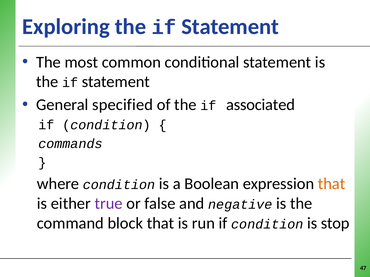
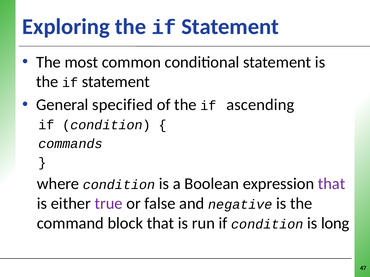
associated: associated -> ascending (260, 105)
that colour: orange -> purple (332, 184)
stop: stop -> long (335, 224)
